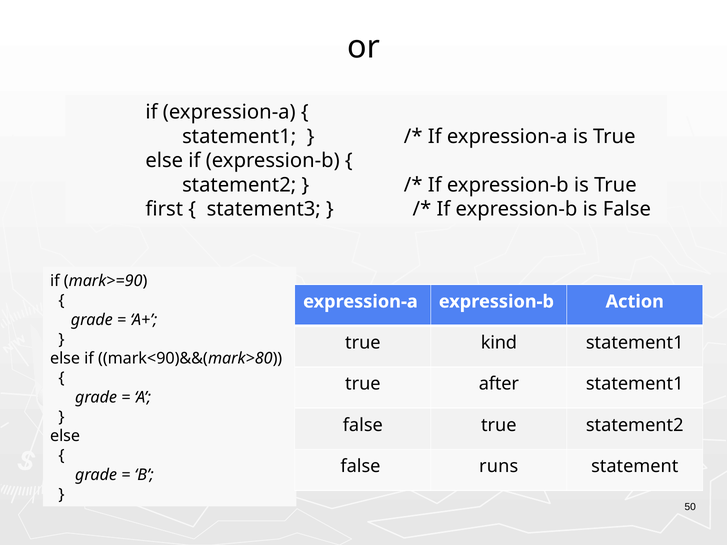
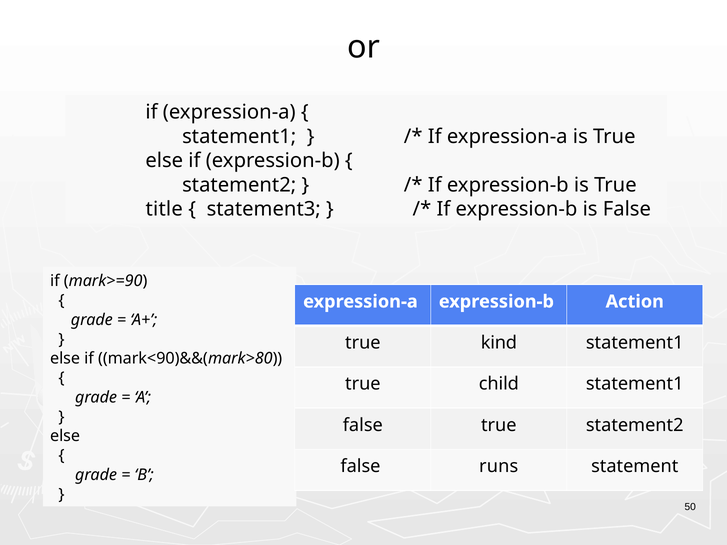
first: first -> title (164, 209)
after: after -> child (499, 384)
